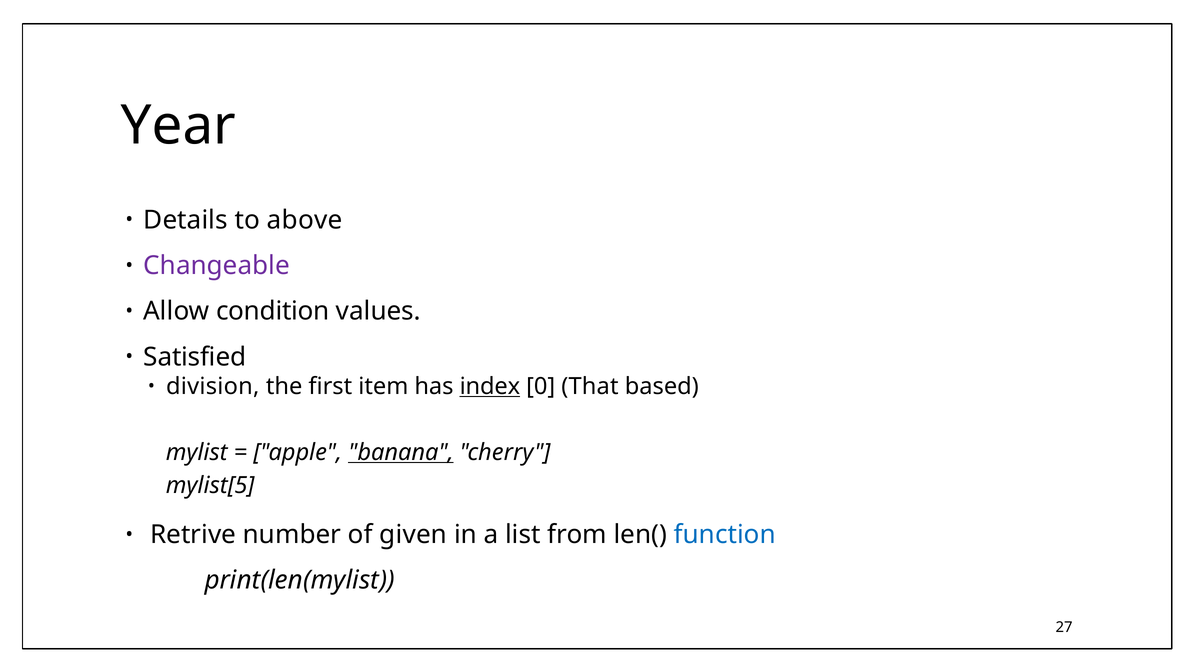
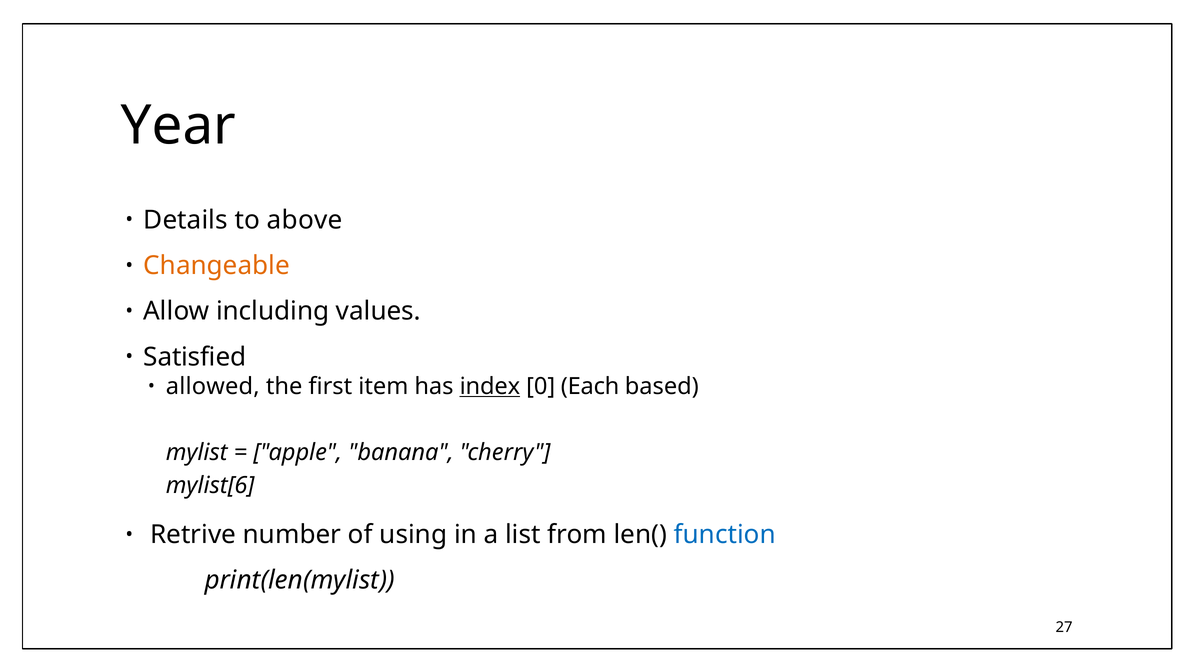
Changeable colour: purple -> orange (217, 266)
condition: condition -> including (273, 311)
division: division -> allowed (213, 386)
That: That -> Each (590, 386)
banana underline: present -> none (401, 452)
mylist[5: mylist[5 -> mylist[6 (210, 486)
given: given -> using (413, 535)
